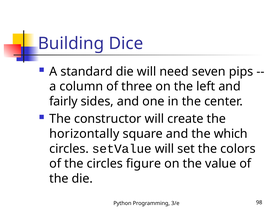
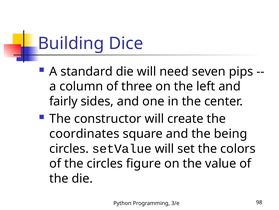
horizontally: horizontally -> coordinates (84, 133)
which: which -> being (231, 133)
